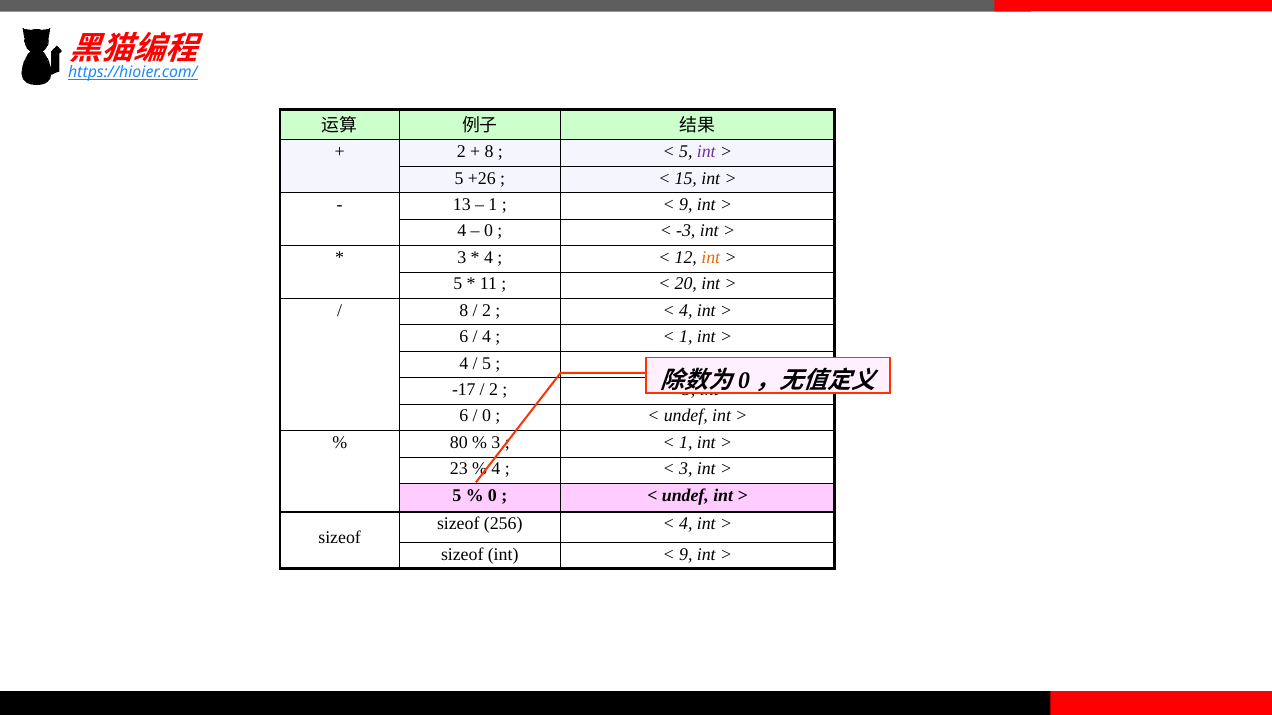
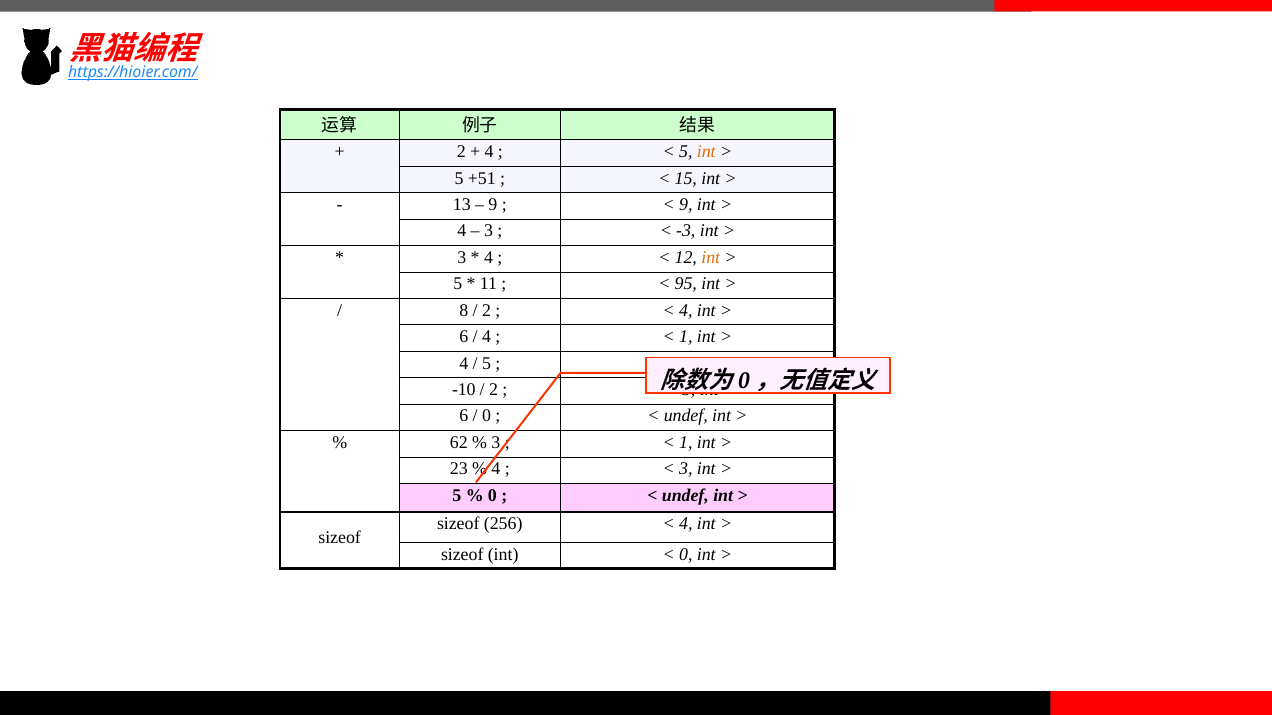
8: 8 -> 4 (489, 152)
int colour: purple -> orange (706, 152)
+26: +26 -> +51 (482, 178)
1: 1 -> 9 (493, 205)
0: 0 -> 3 (488, 231)
20: 20 -> 95 (686, 284)
-17: -17 -> -10 (464, 390)
80: 80 -> 62 (459, 443)
9: 9 -> 0 (686, 555)
